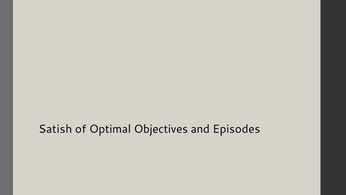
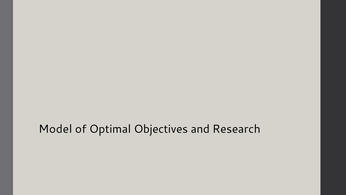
Satish: Satish -> Model (55, 129)
Episodes: Episodes -> Research (236, 129)
